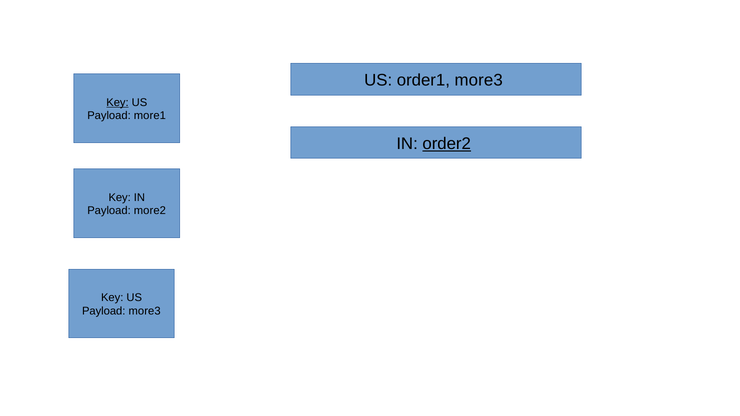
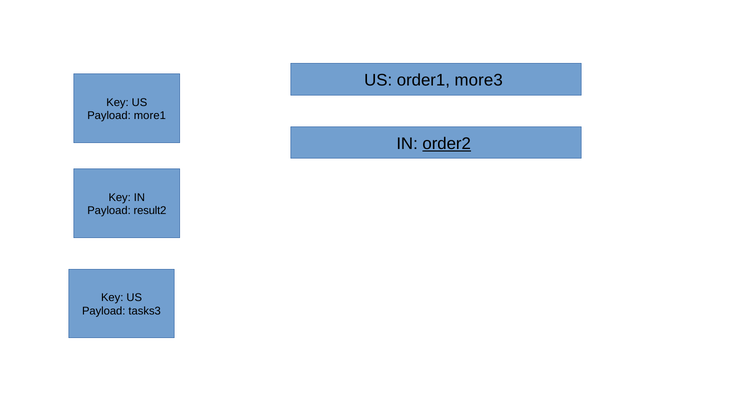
Key underline: present -> none (117, 102)
more2: more2 -> result2 (150, 211)
Payload more3: more3 -> tasks3 (145, 311)
